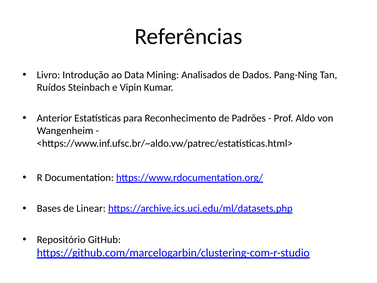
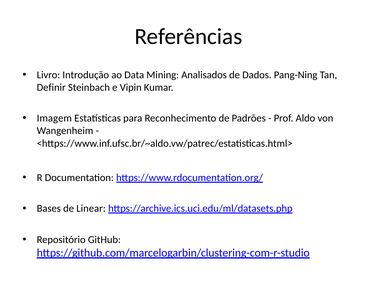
Ruídos: Ruídos -> Definir (51, 87)
Anterior: Anterior -> Imagem (54, 118)
